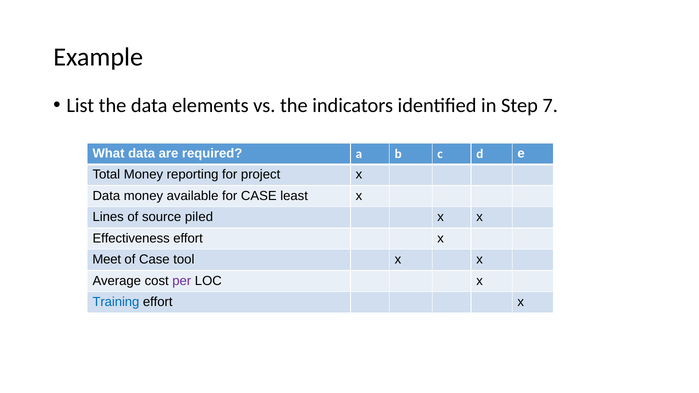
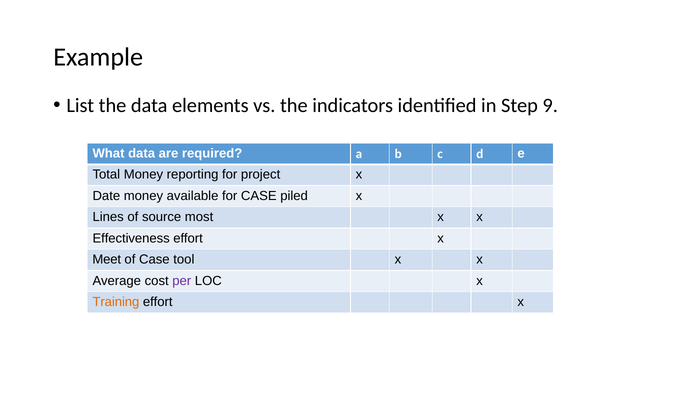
7: 7 -> 9 (550, 106)
Data: Data -> Date (106, 196)
least: least -> piled (294, 196)
piled: piled -> most (199, 217)
Training colour: blue -> orange (116, 302)
